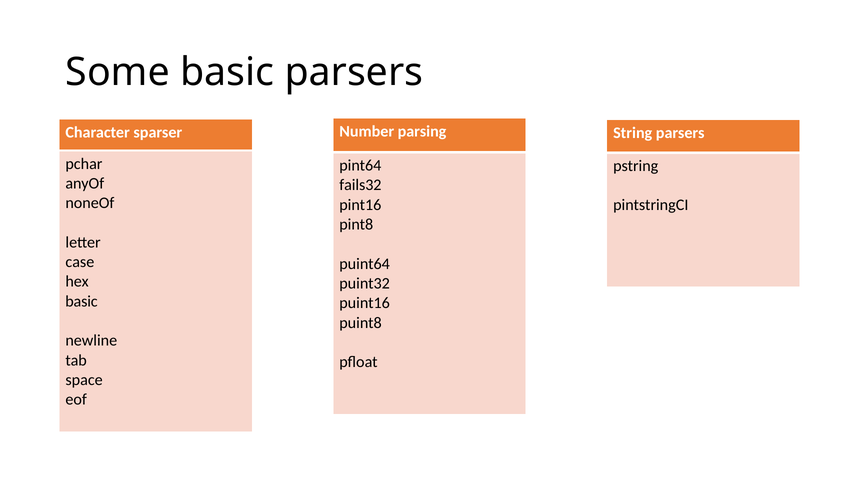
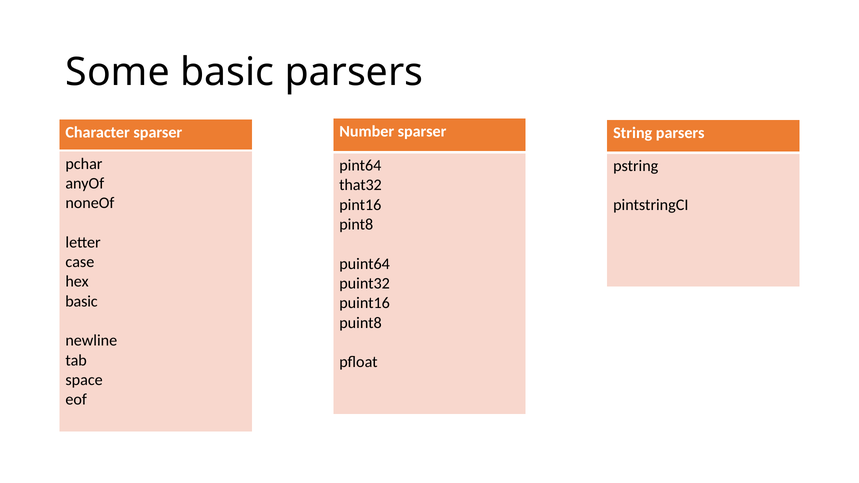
Number parsing: parsing -> sparser (422, 131)
fails32: fails32 -> that32 (360, 185)
